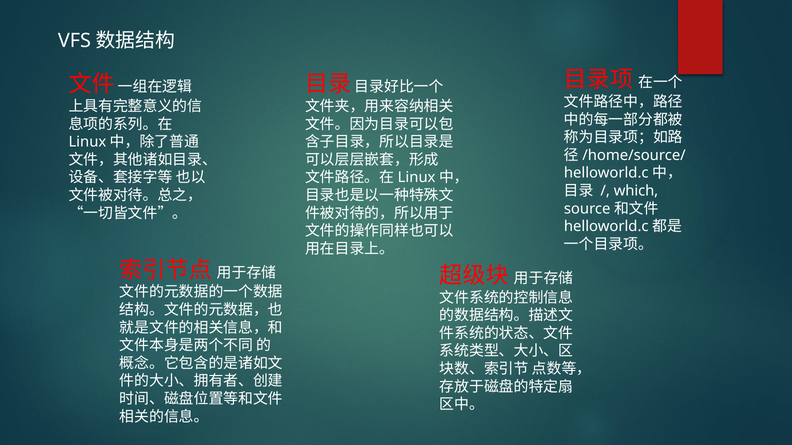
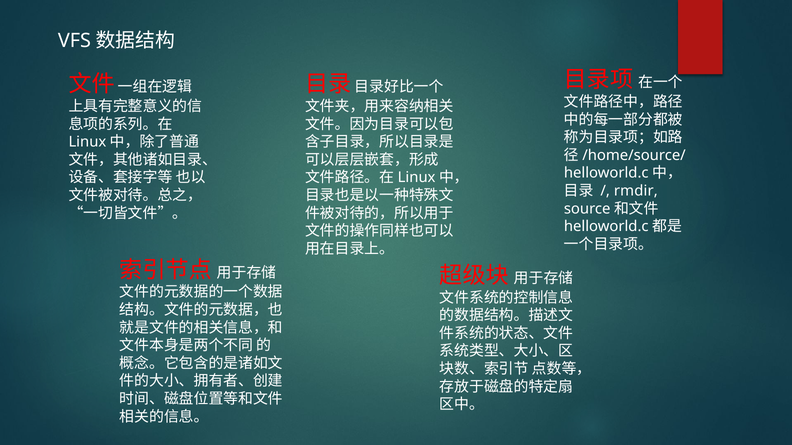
which: which -> rmdir (636, 191)
